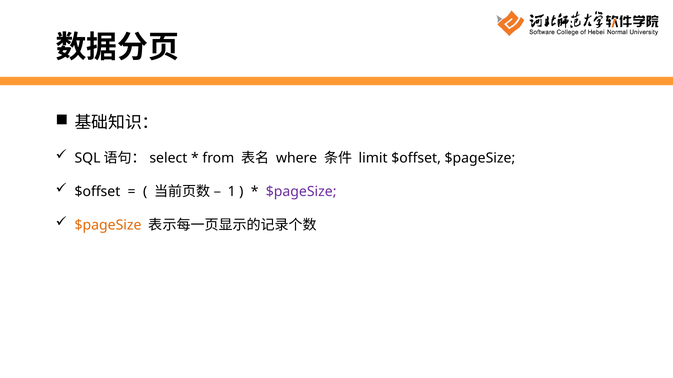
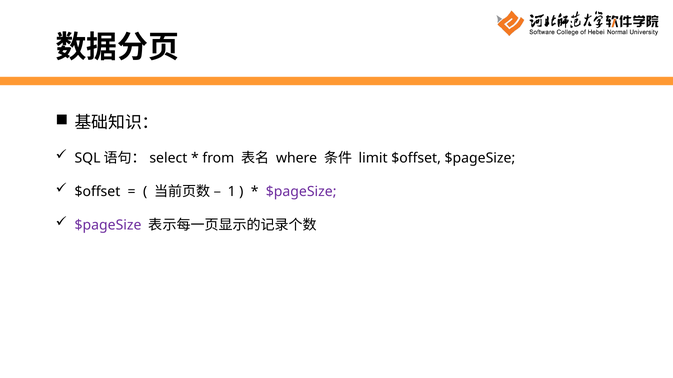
$pageSize colour: orange -> purple (108, 225)
